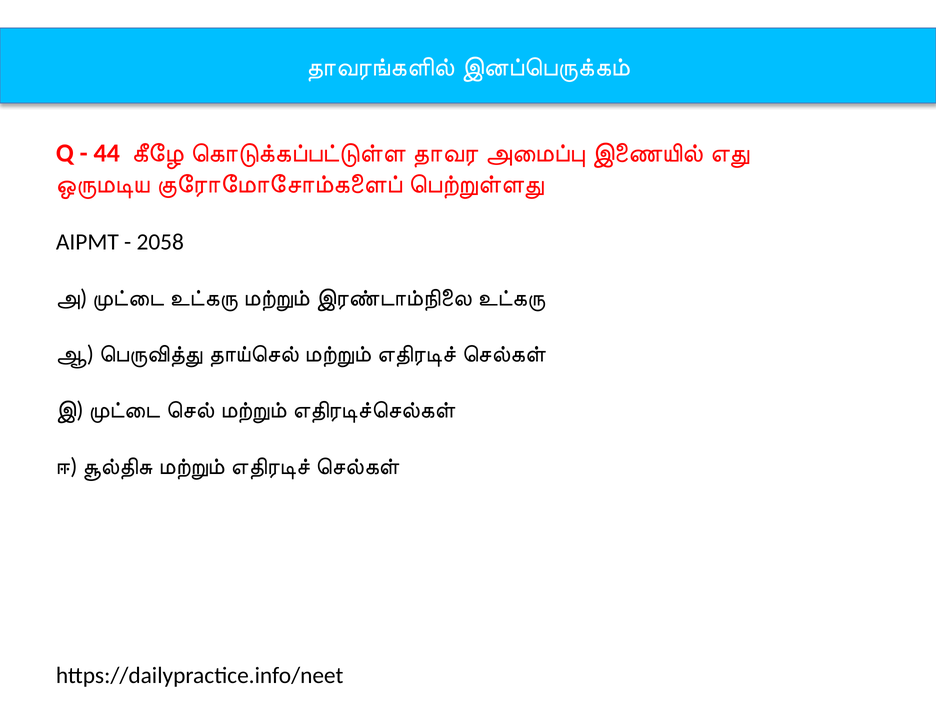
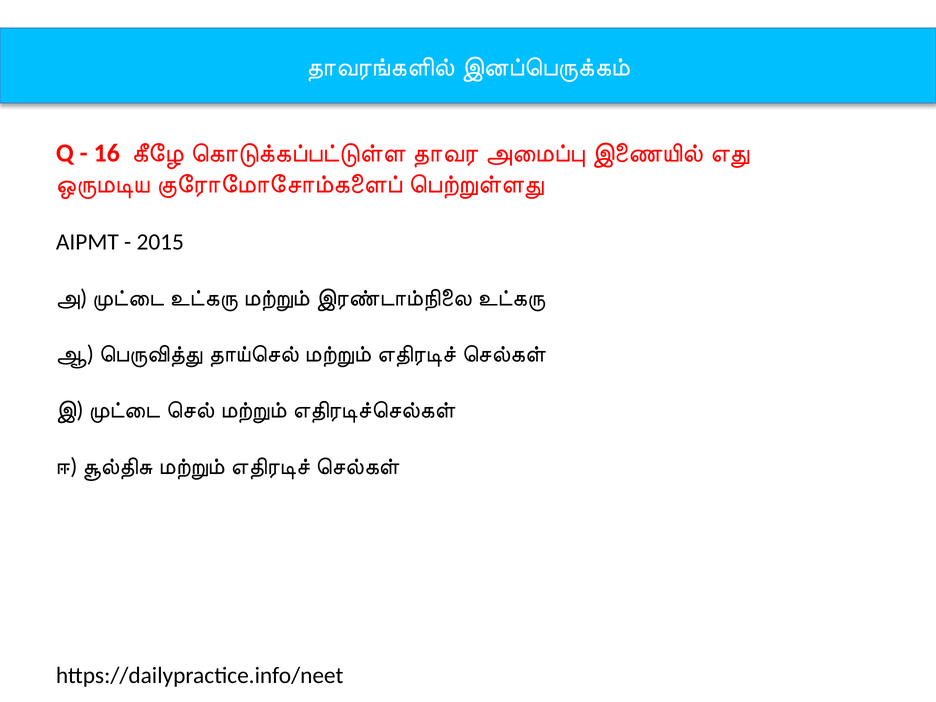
44: 44 -> 16 (107, 153)
2058: 2058 -> 2015 (160, 242)
